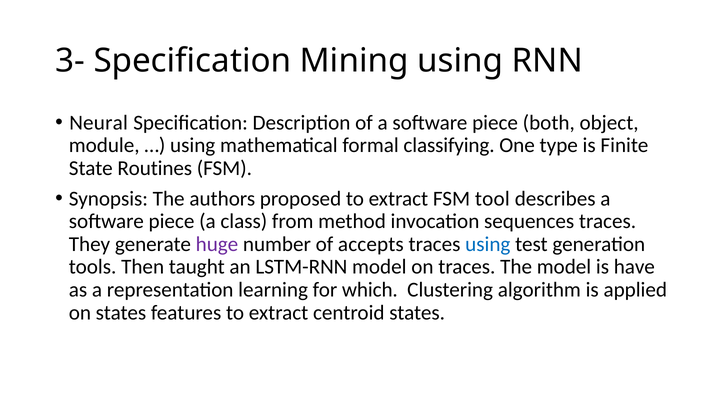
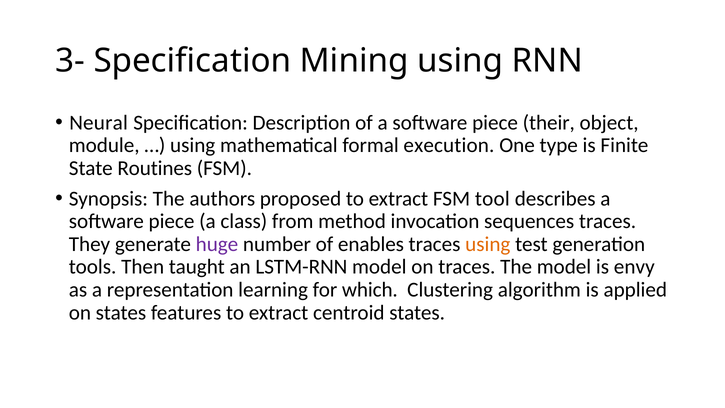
both: both -> their (549, 123)
classifying: classifying -> execution (449, 145)
accepts: accepts -> enables (371, 244)
using colour: blue -> orange (488, 244)
have: have -> envy (634, 267)
